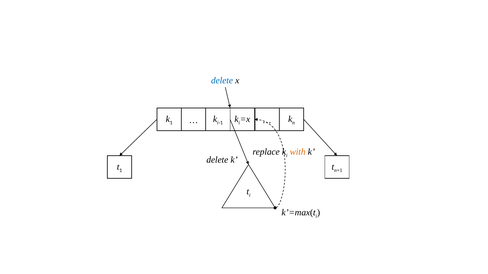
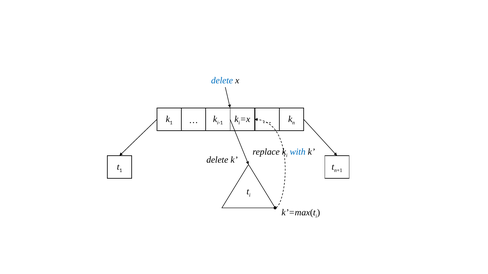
with colour: orange -> blue (298, 152)
